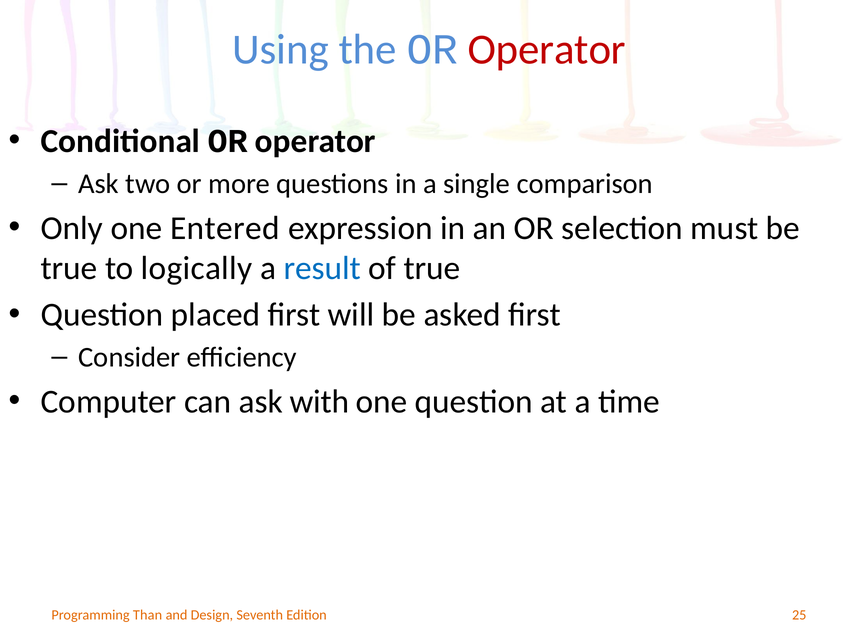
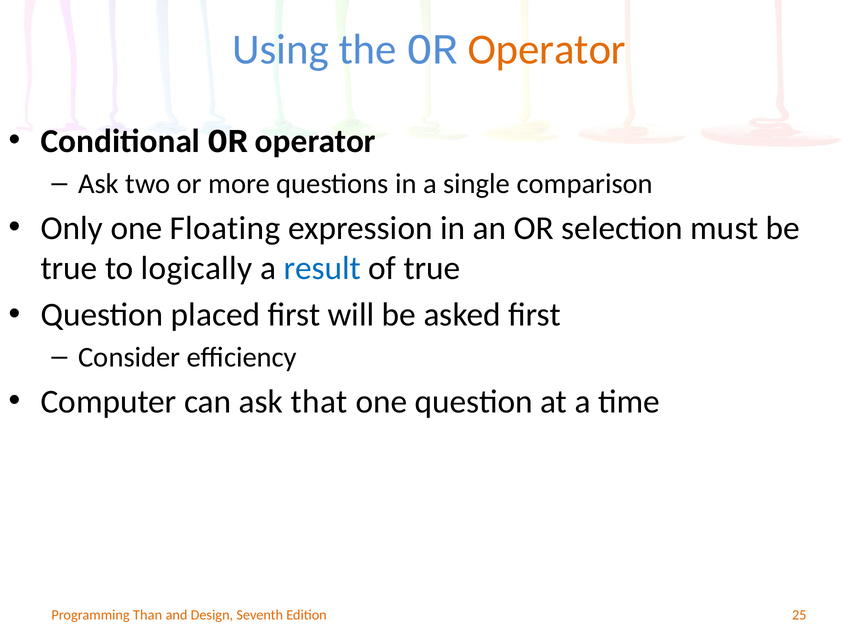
Operator colour: red -> orange (547, 49)
Entered: Entered -> Floating (225, 228)
with: with -> that (319, 401)
